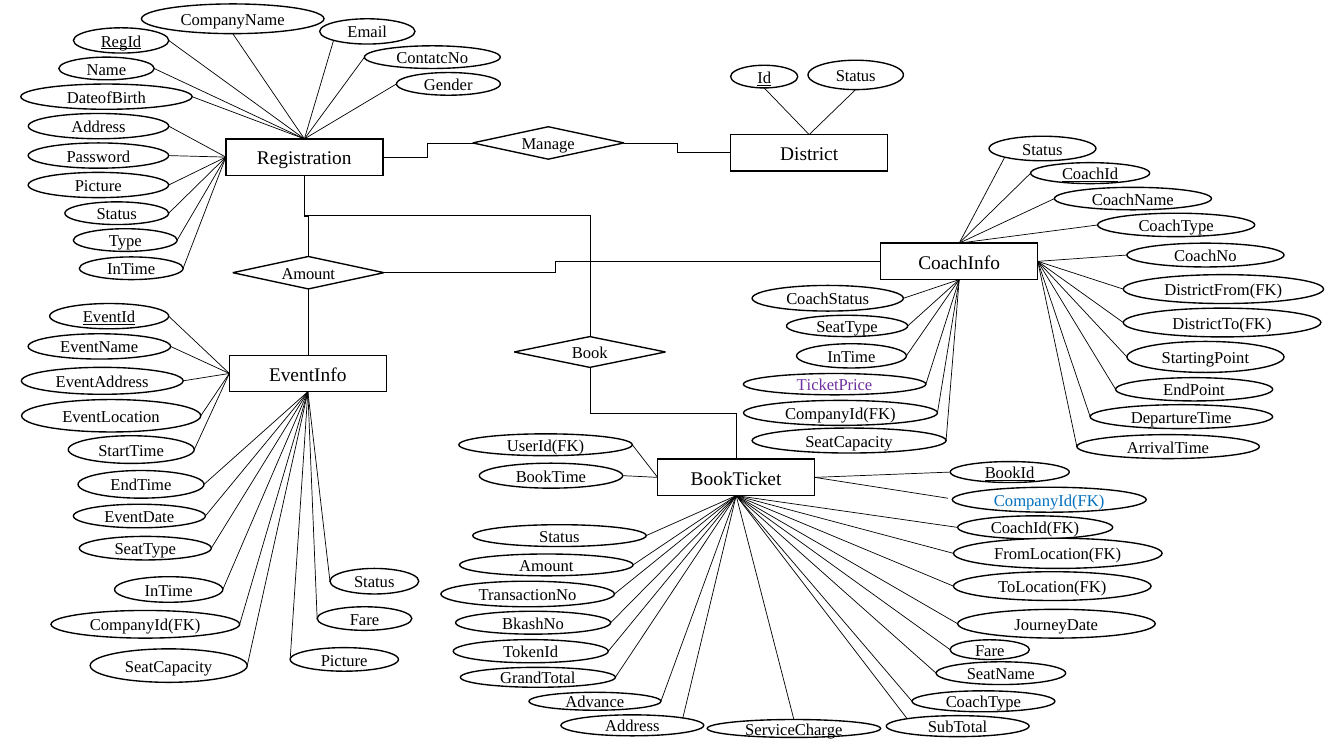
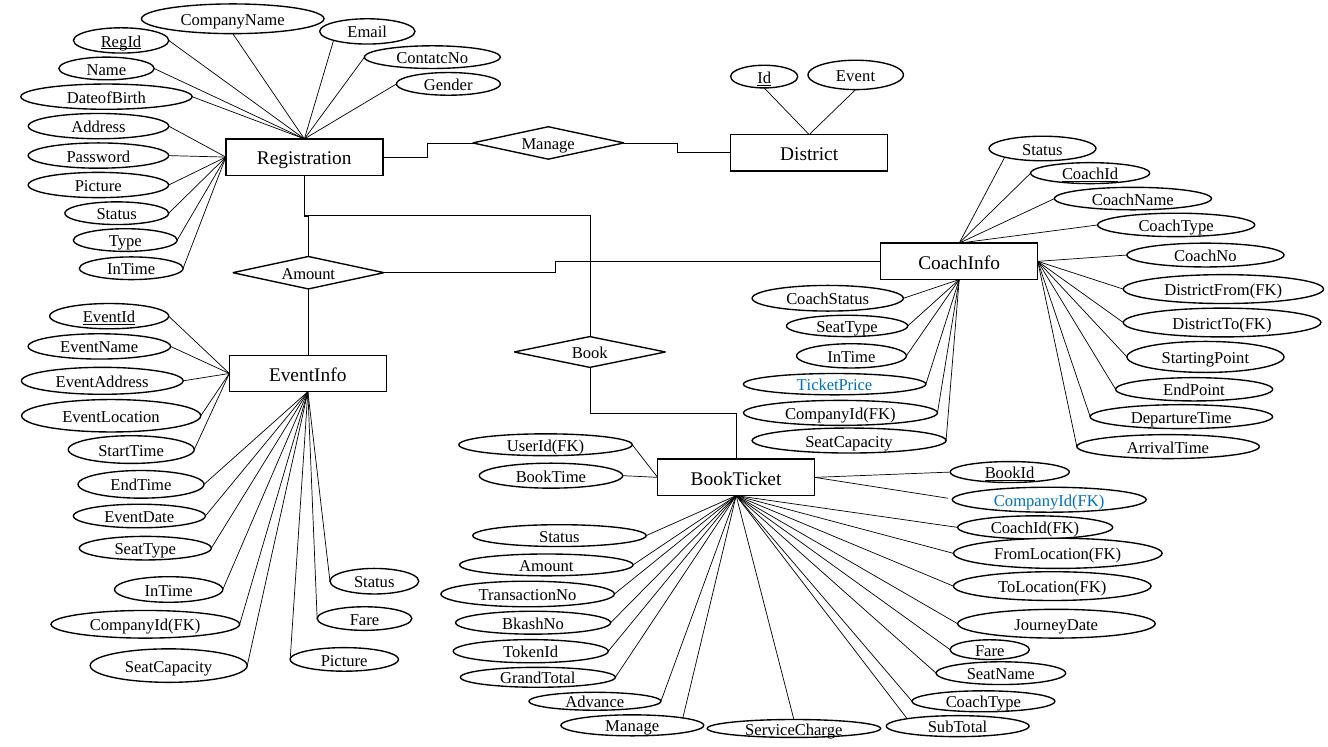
Id Status: Status -> Event (856, 76)
TicketPrice colour: purple -> blue (835, 385)
Address: Address -> Manage (632, 727)
